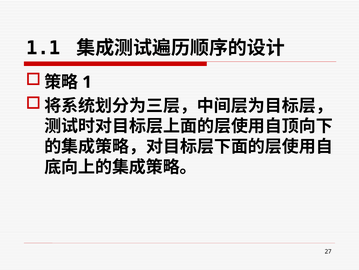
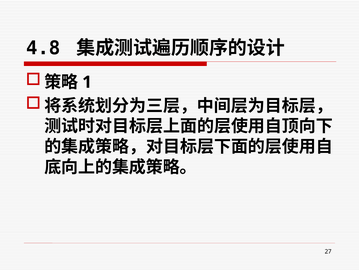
1.1: 1.1 -> 4.8 (43, 48)
